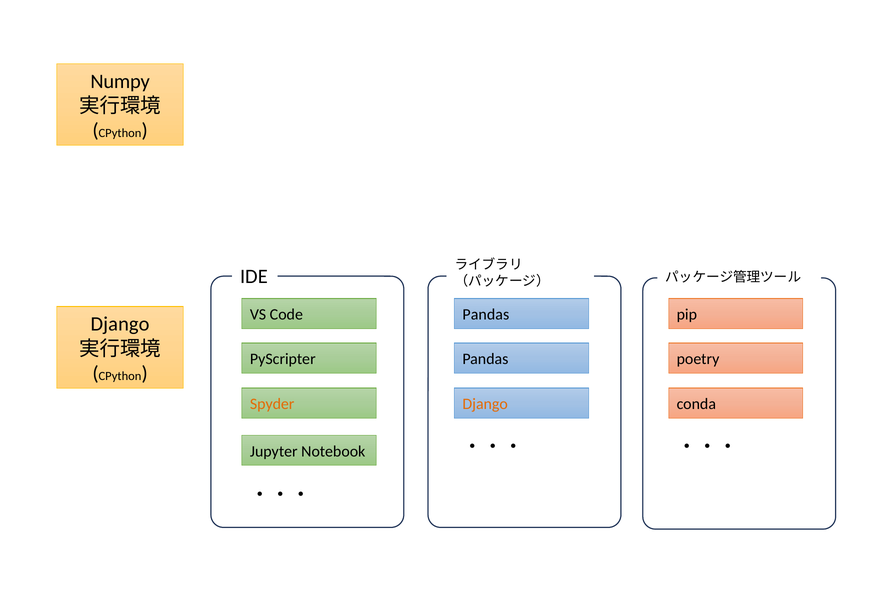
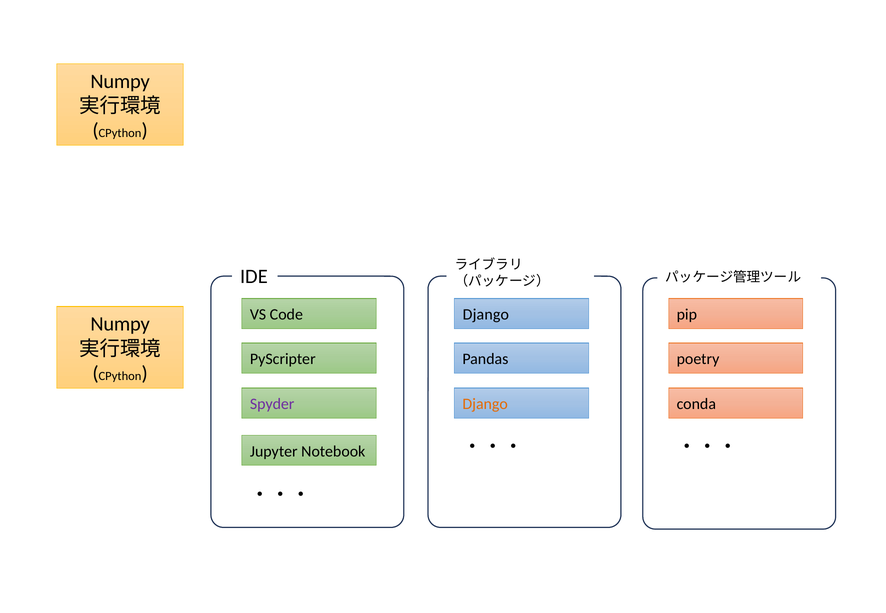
Pandas: Pandas -> Django (486, 315)
Django: Django -> Numpy (120, 324)
Spyder colour: orange -> purple (272, 404)
